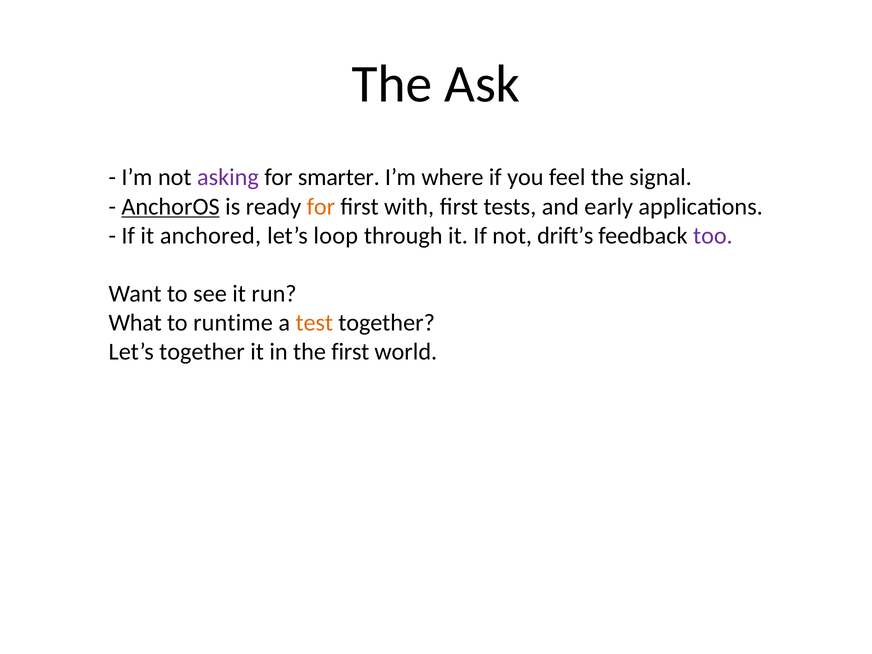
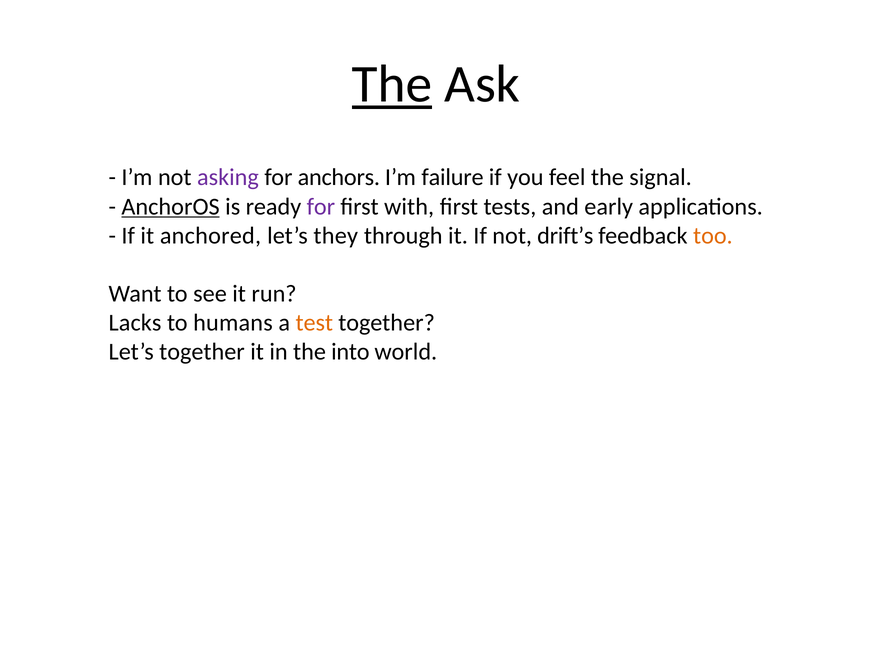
The underline: none -> present (392, 84)
smarter: smarter -> anchors (339, 177)
where: where -> failure (453, 177)
for colour: orange -> purple (321, 207)
loop: loop -> they (336, 236)
too colour: purple -> orange (713, 236)
What: What -> Lacks (135, 323)
runtime: runtime -> humans (233, 323)
the first: first -> into (350, 352)
